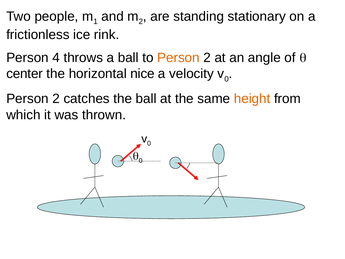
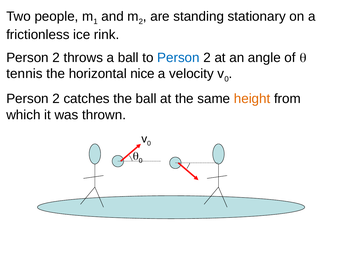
4: 4 -> 2 (56, 58)
Person colour: orange -> blue (178, 58)
center: center -> tennis (24, 74)
